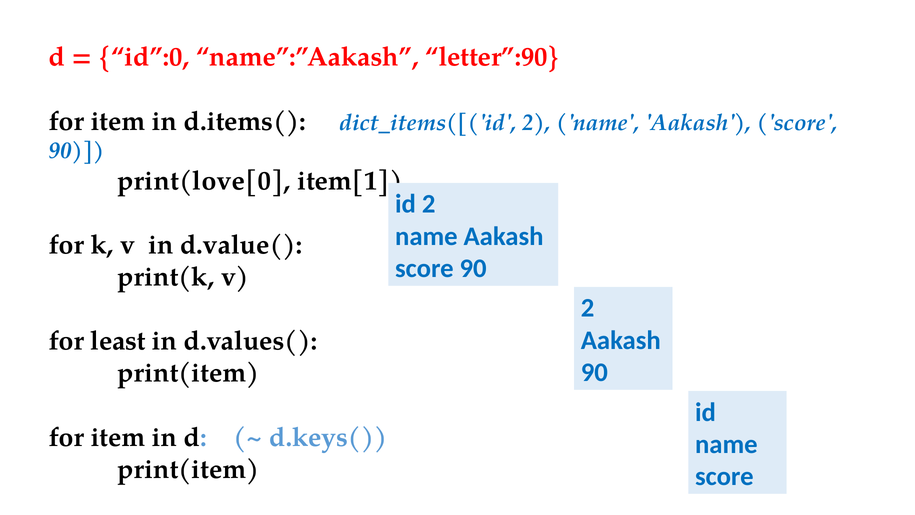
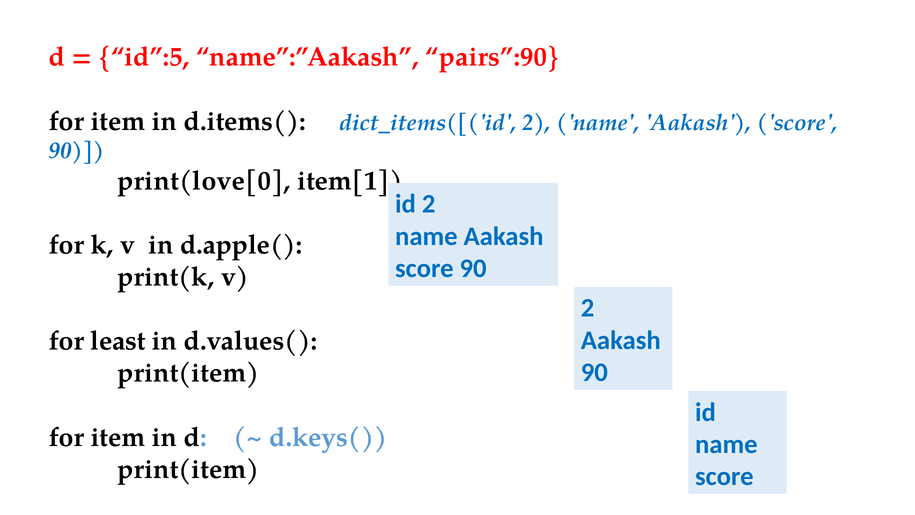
id”:0: id”:0 -> id”:5 (144, 57)
letter”:90: letter”:90 -> pairs”:90 (493, 57)
d.value(: d.value( -> d.apple( (241, 245)
